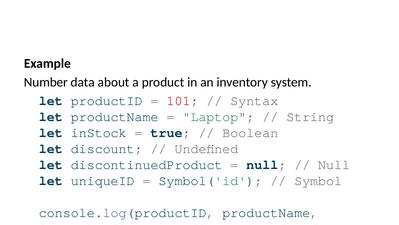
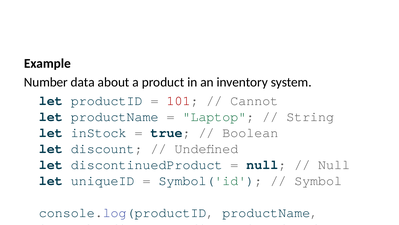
Syntax: Syntax -> Cannot (254, 101)
